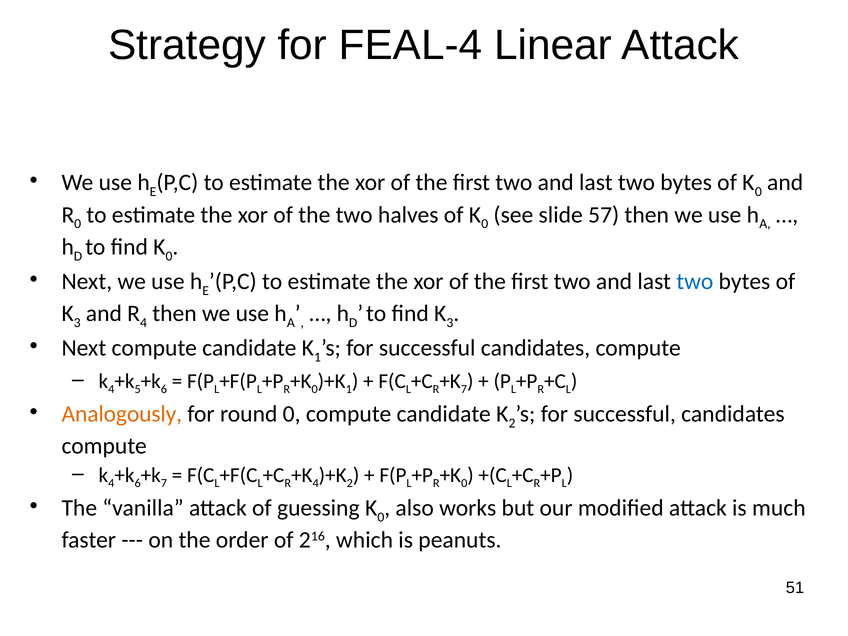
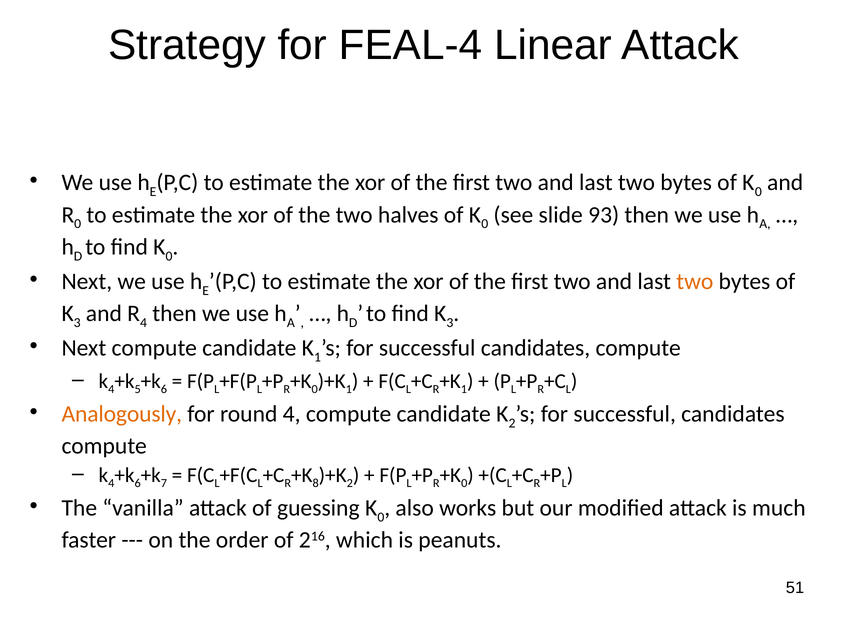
57: 57 -> 93 (604, 215)
two colour: blue -> orange (695, 281)
7: 7 -> 1 (464, 389)
round 0: 0 -> 4 (292, 414)
4: 4 -> 8 (316, 483)
